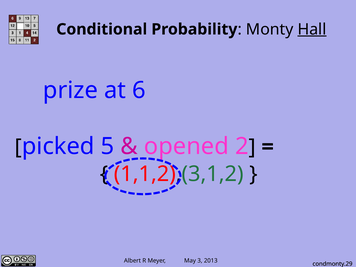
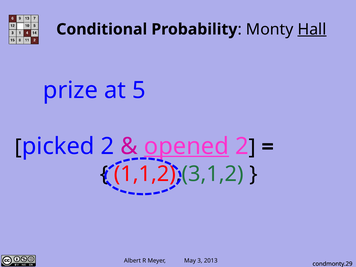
6: 6 -> 5 (139, 90)
picked 5: 5 -> 2 (107, 146)
opened underline: none -> present (186, 146)
